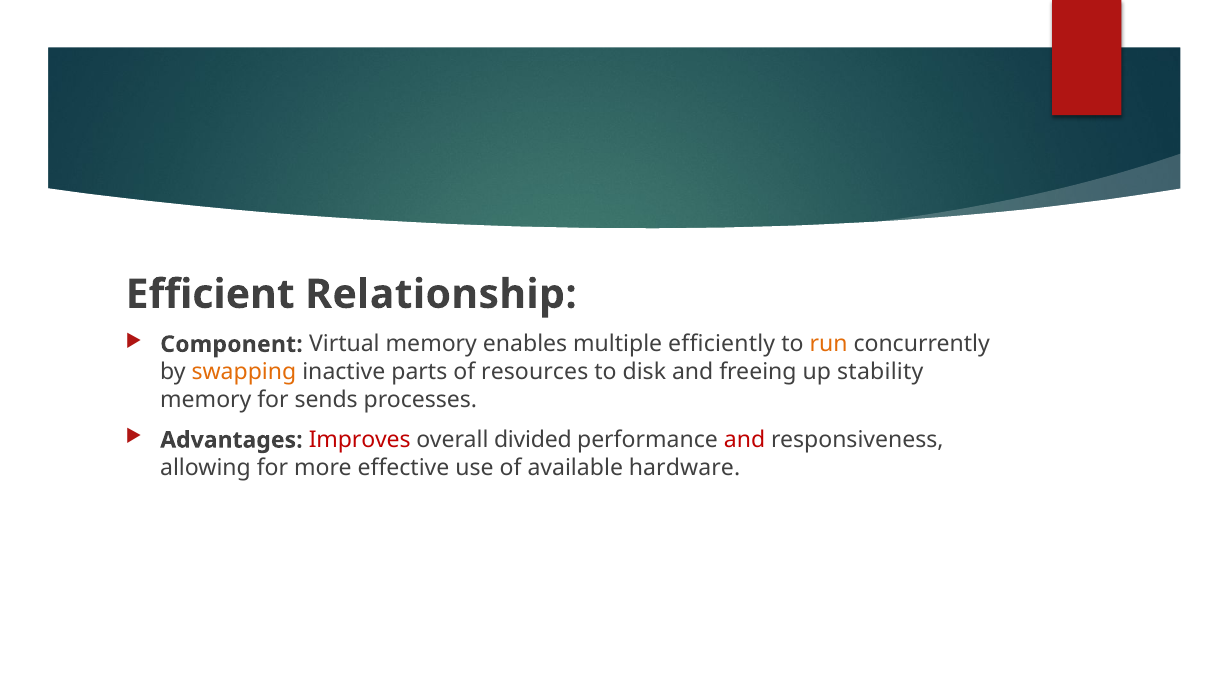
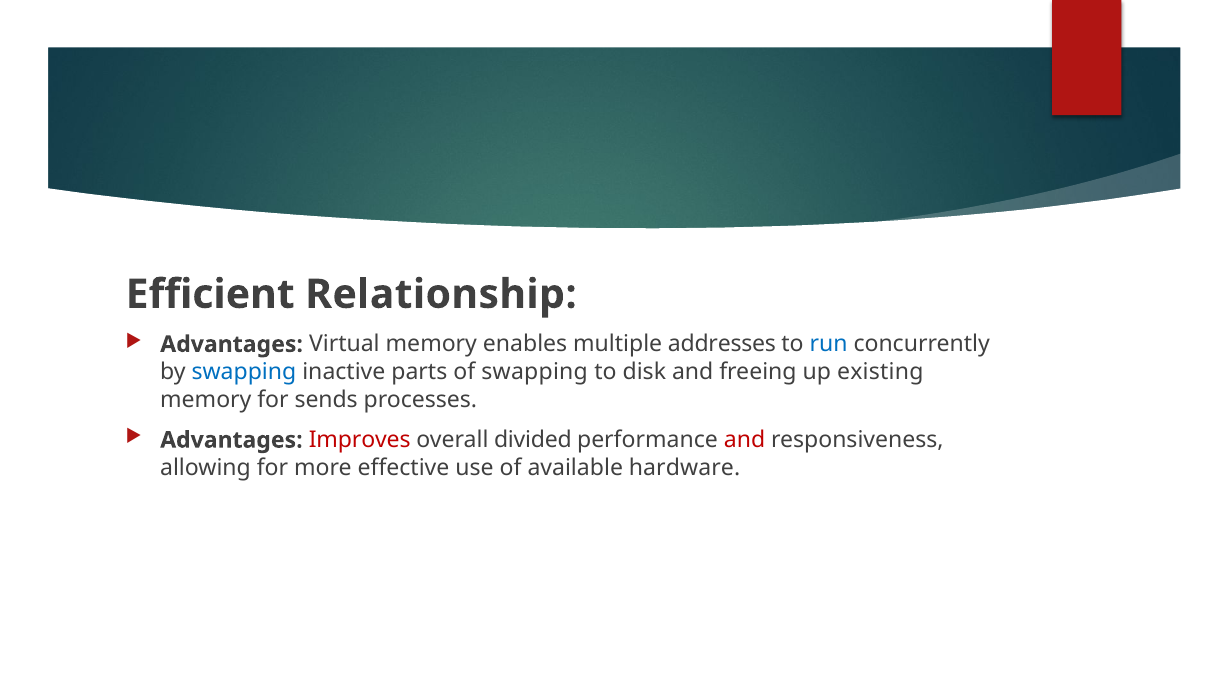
Component: Component -> Advantages (232, 344)
efficiently: efficiently -> addresses (722, 344)
run colour: orange -> blue (829, 344)
swapping colour: orange -> blue (244, 372)
of resources: resources -> swapping (535, 372)
stability: stability -> existing (880, 372)
